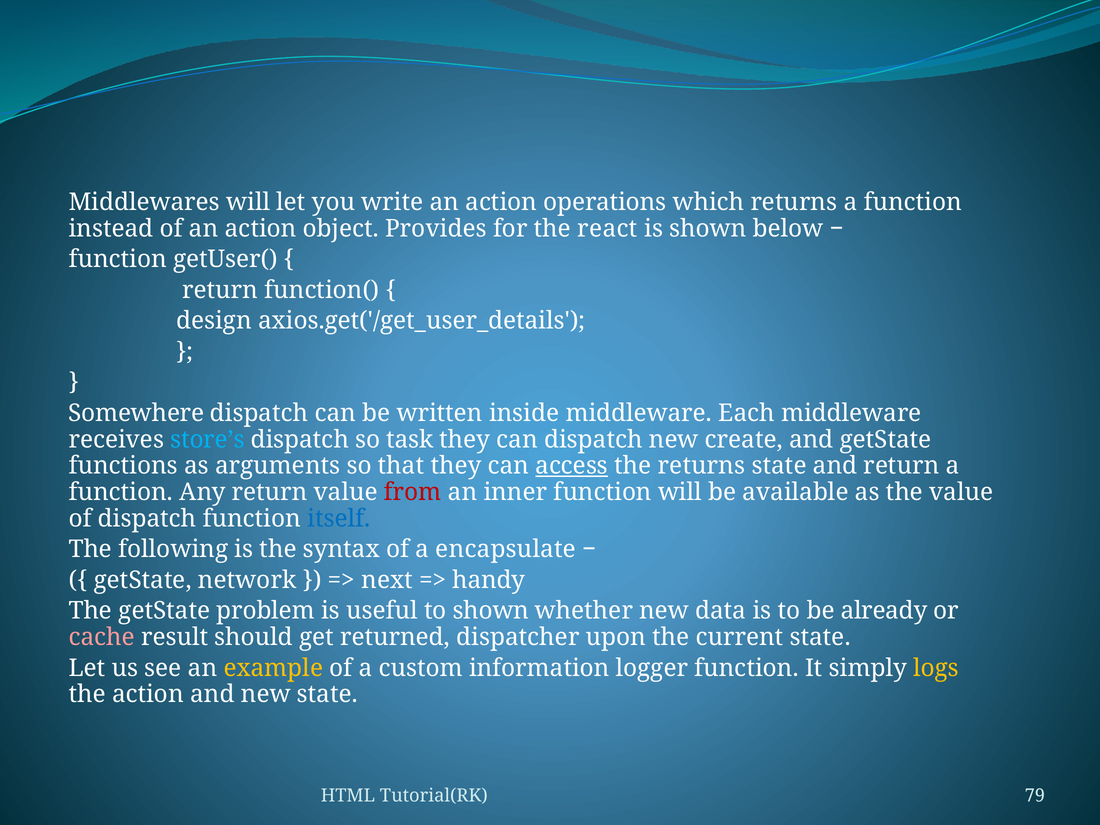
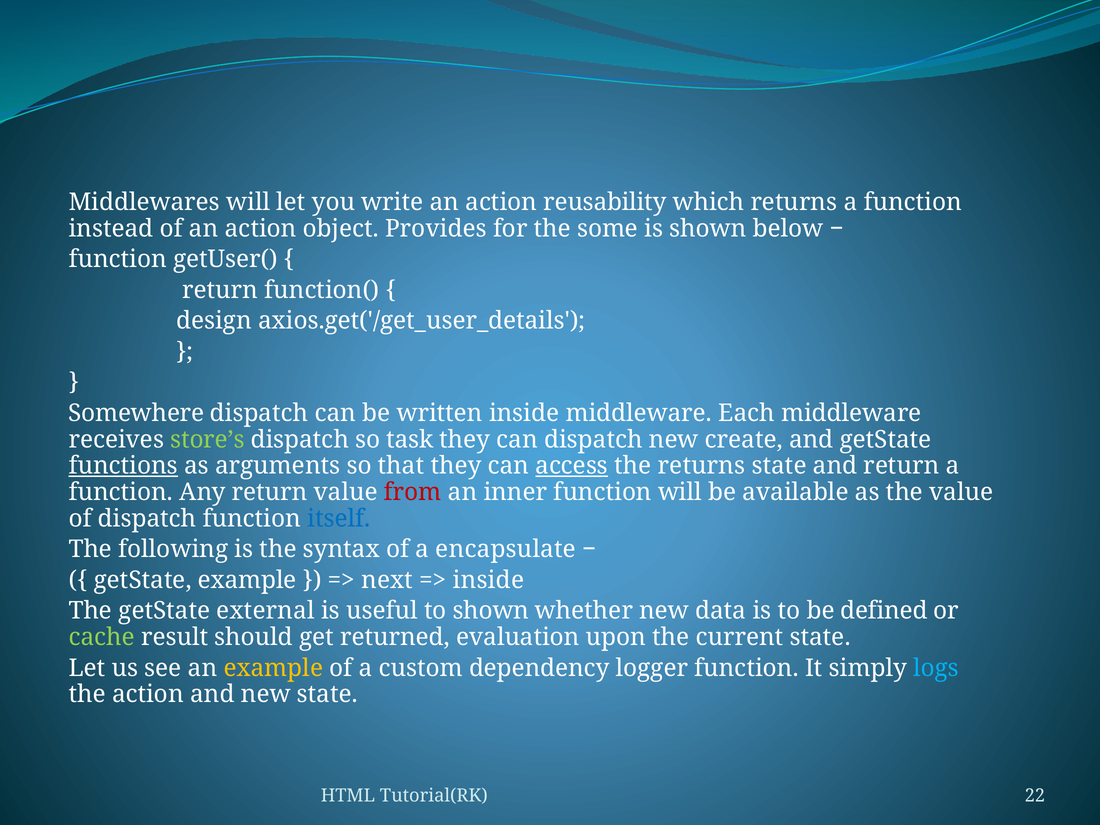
operations: operations -> reusability (605, 202)
react: react -> some (608, 229)
store’s colour: light blue -> light green (207, 439)
functions underline: none -> present (123, 466)
getState network: network -> example (247, 580)
handy: handy -> inside (489, 580)
problem: problem -> external (266, 611)
already: already -> defined (884, 611)
cache colour: pink -> light green (102, 637)
dispatcher: dispatcher -> evaluation (518, 637)
information: information -> dependency (539, 668)
logs colour: yellow -> light blue (936, 668)
79: 79 -> 22 (1035, 796)
